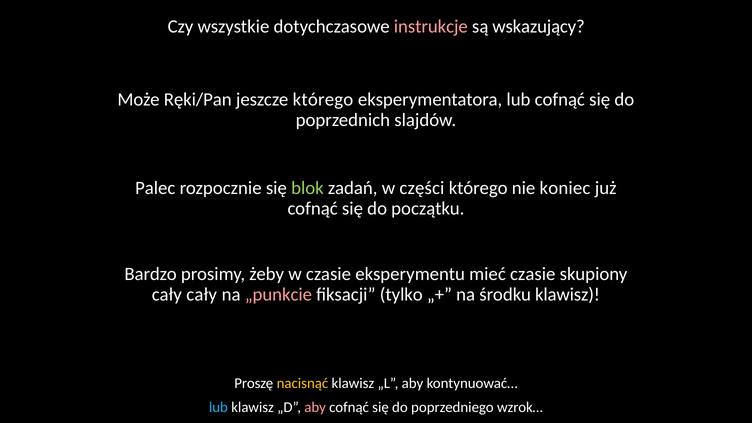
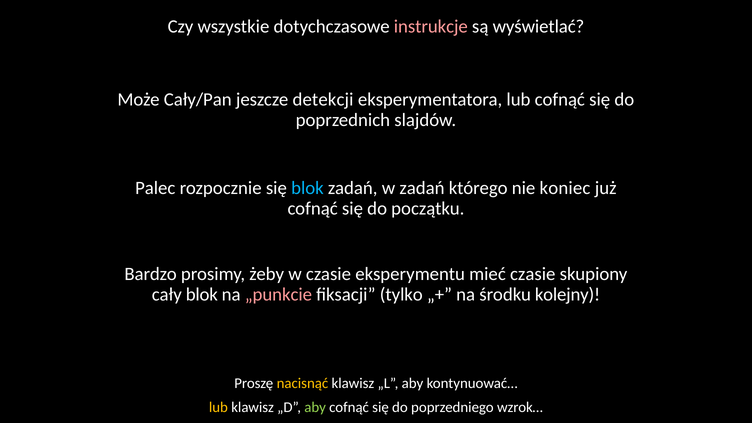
wskazujący: wskazujący -> wyświetlać (538, 26)
Ręki/Pan: Ręki/Pan -> Cały/Pan (198, 100)
jeszcze którego: którego -> detekcji (323, 100)
blok colour: light green -> light blue (307, 188)
w części: części -> zadań (422, 188)
cały cały: cały -> blok (202, 294)
środku klawisz: klawisz -> kolejny (568, 294)
lub colour: light blue -> yellow (218, 407)
aby colour: pink -> light green (315, 407)
